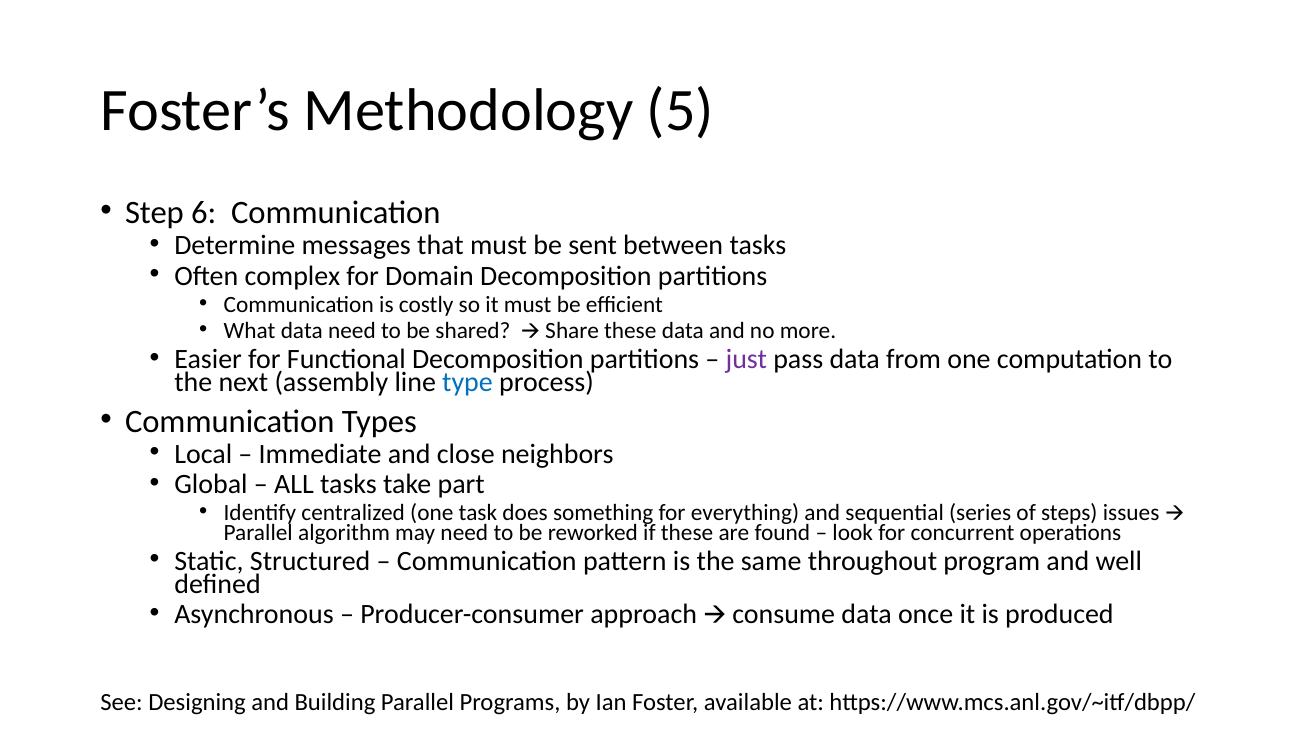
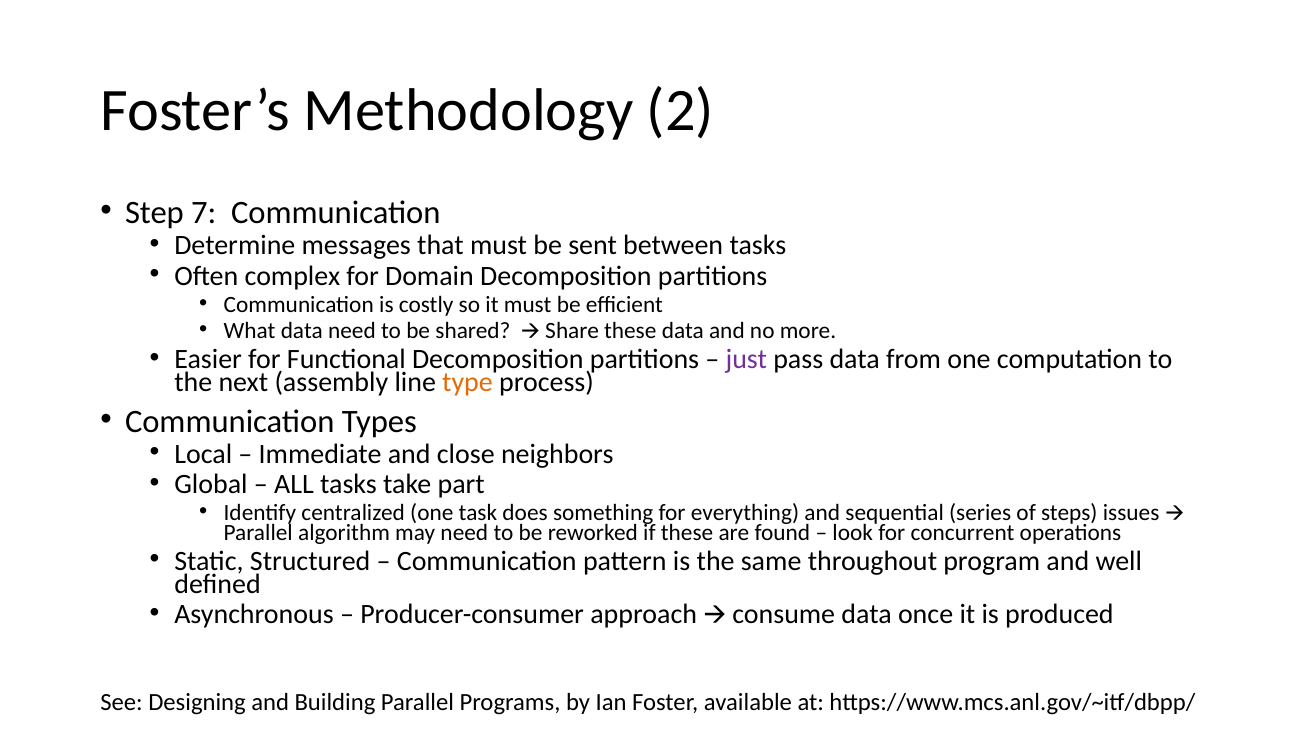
5: 5 -> 2 (680, 111)
6: 6 -> 7 (204, 213)
type colour: blue -> orange (468, 383)
